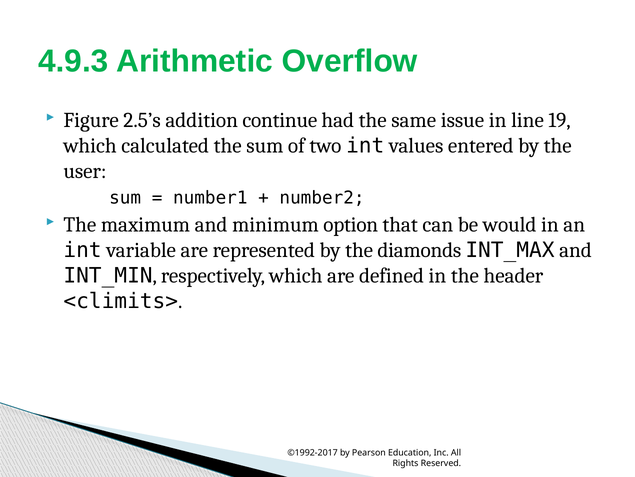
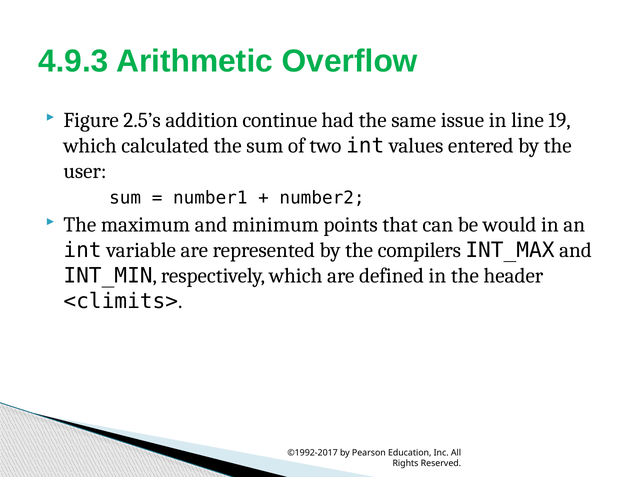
option: option -> points (351, 225)
diamonds: diamonds -> compilers (419, 250)
